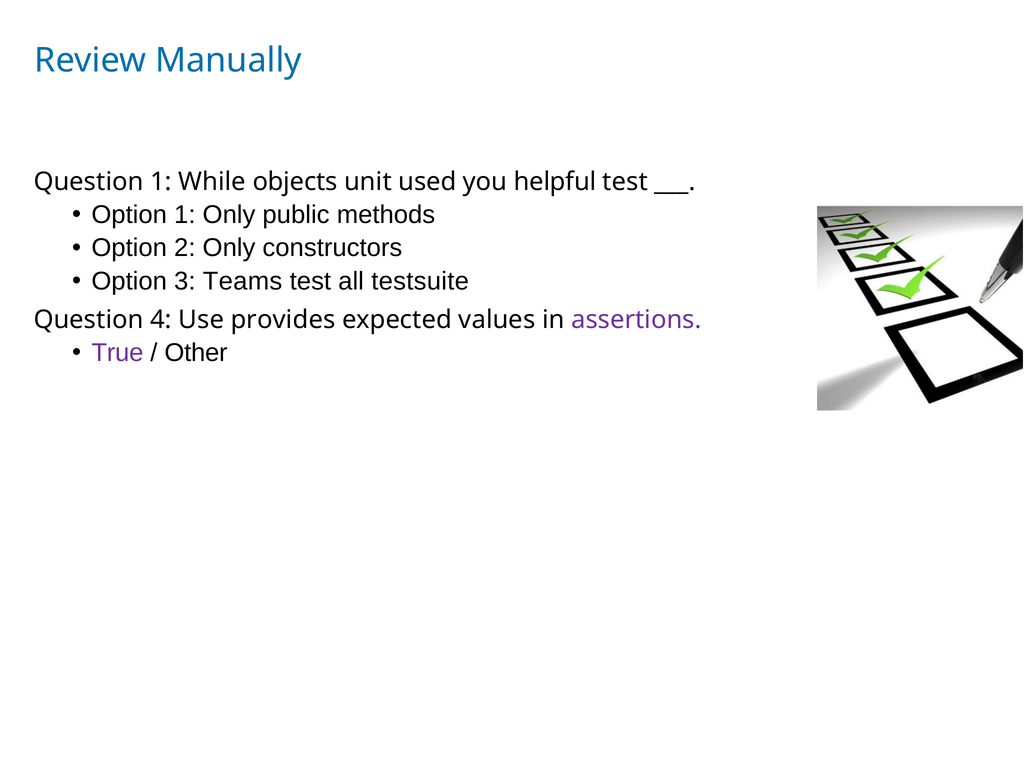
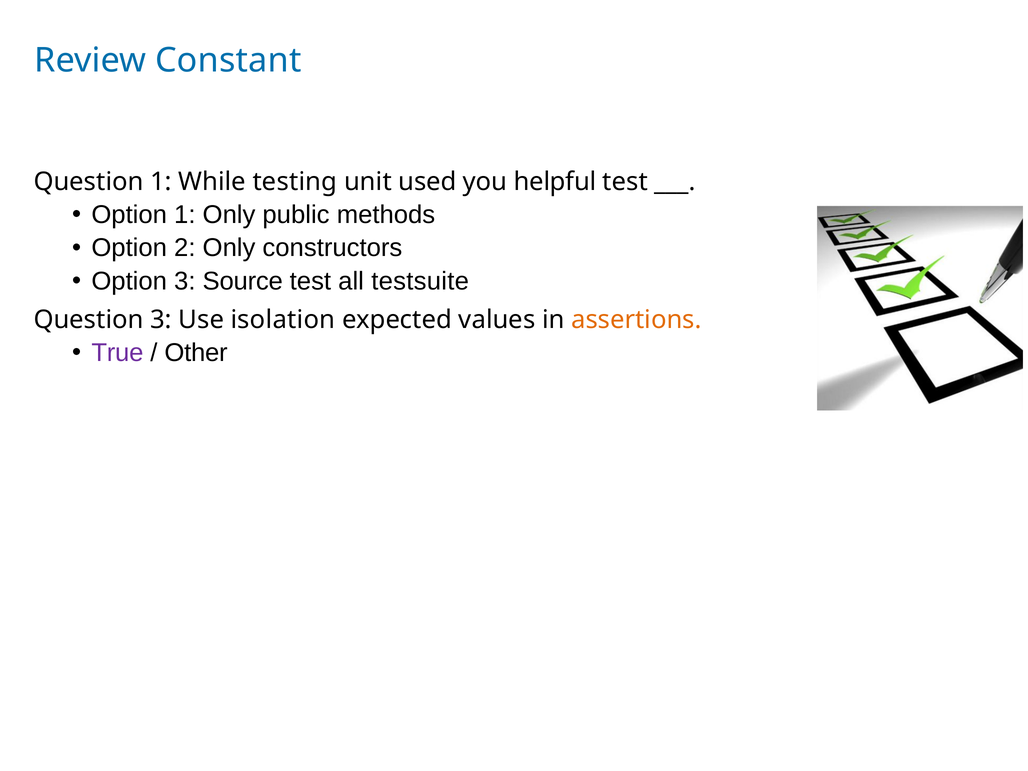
Manually: Manually -> Constant (228, 60)
objects: objects -> testing (295, 182)
Teams: Teams -> Source (243, 281)
Question 4: 4 -> 3 (161, 320)
provides: provides -> isolation (283, 320)
assertions colour: purple -> orange (636, 320)
